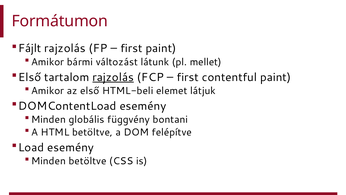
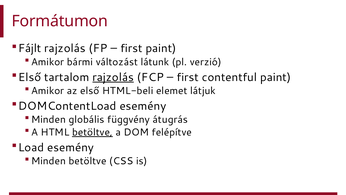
mellet: mellet -> verzió (206, 62)
bontani: bontani -> átugrás (170, 119)
betöltve underline: none -> present (92, 132)
